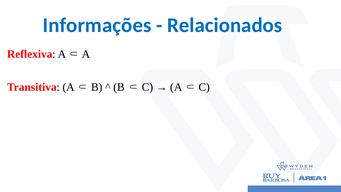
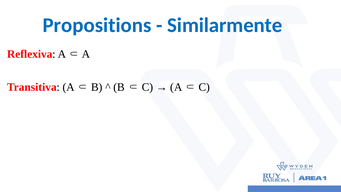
Informações: Informações -> Propositions (97, 25)
Relacionados: Relacionados -> Similarmente (225, 25)
